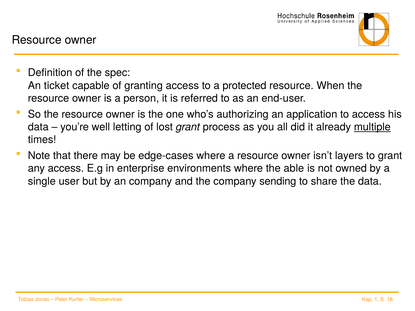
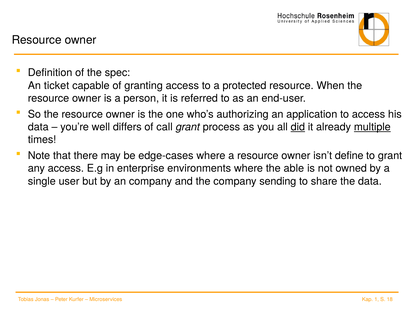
letting: letting -> differs (127, 127)
lost: lost -> call (165, 127)
did underline: none -> present (298, 127)
layers: layers -> define (349, 156)
